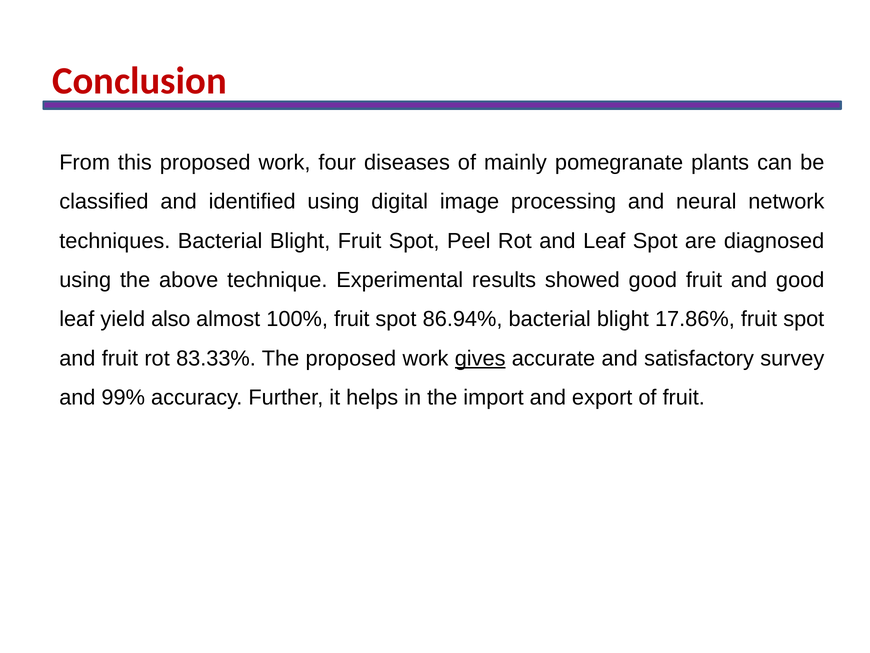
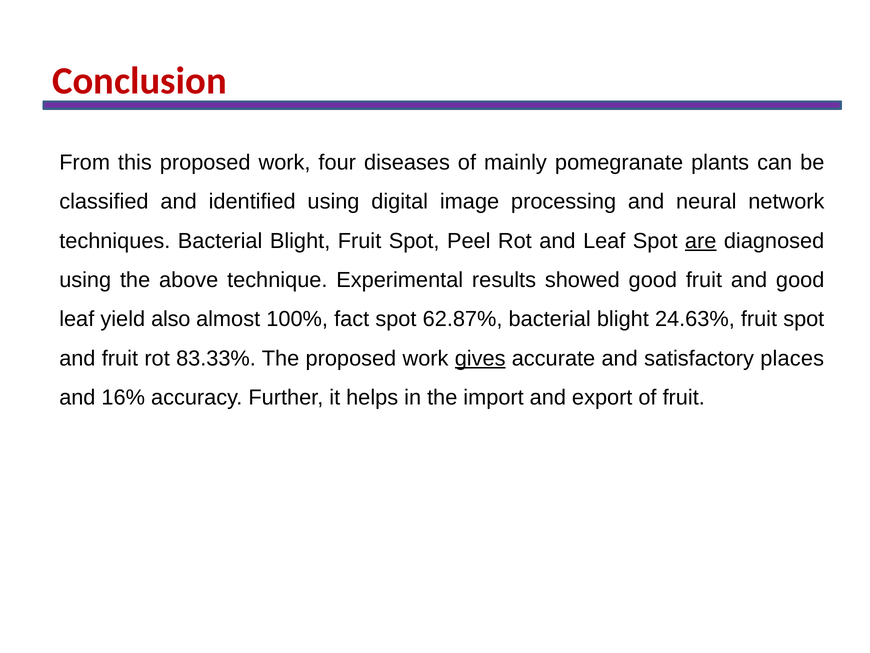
are underline: none -> present (701, 241)
100% fruit: fruit -> fact (352, 319)
86.94%: 86.94% -> 62.87% (463, 319)
17.86%: 17.86% -> 24.63% (695, 319)
survey: survey -> places (792, 358)
99%: 99% -> 16% (123, 397)
